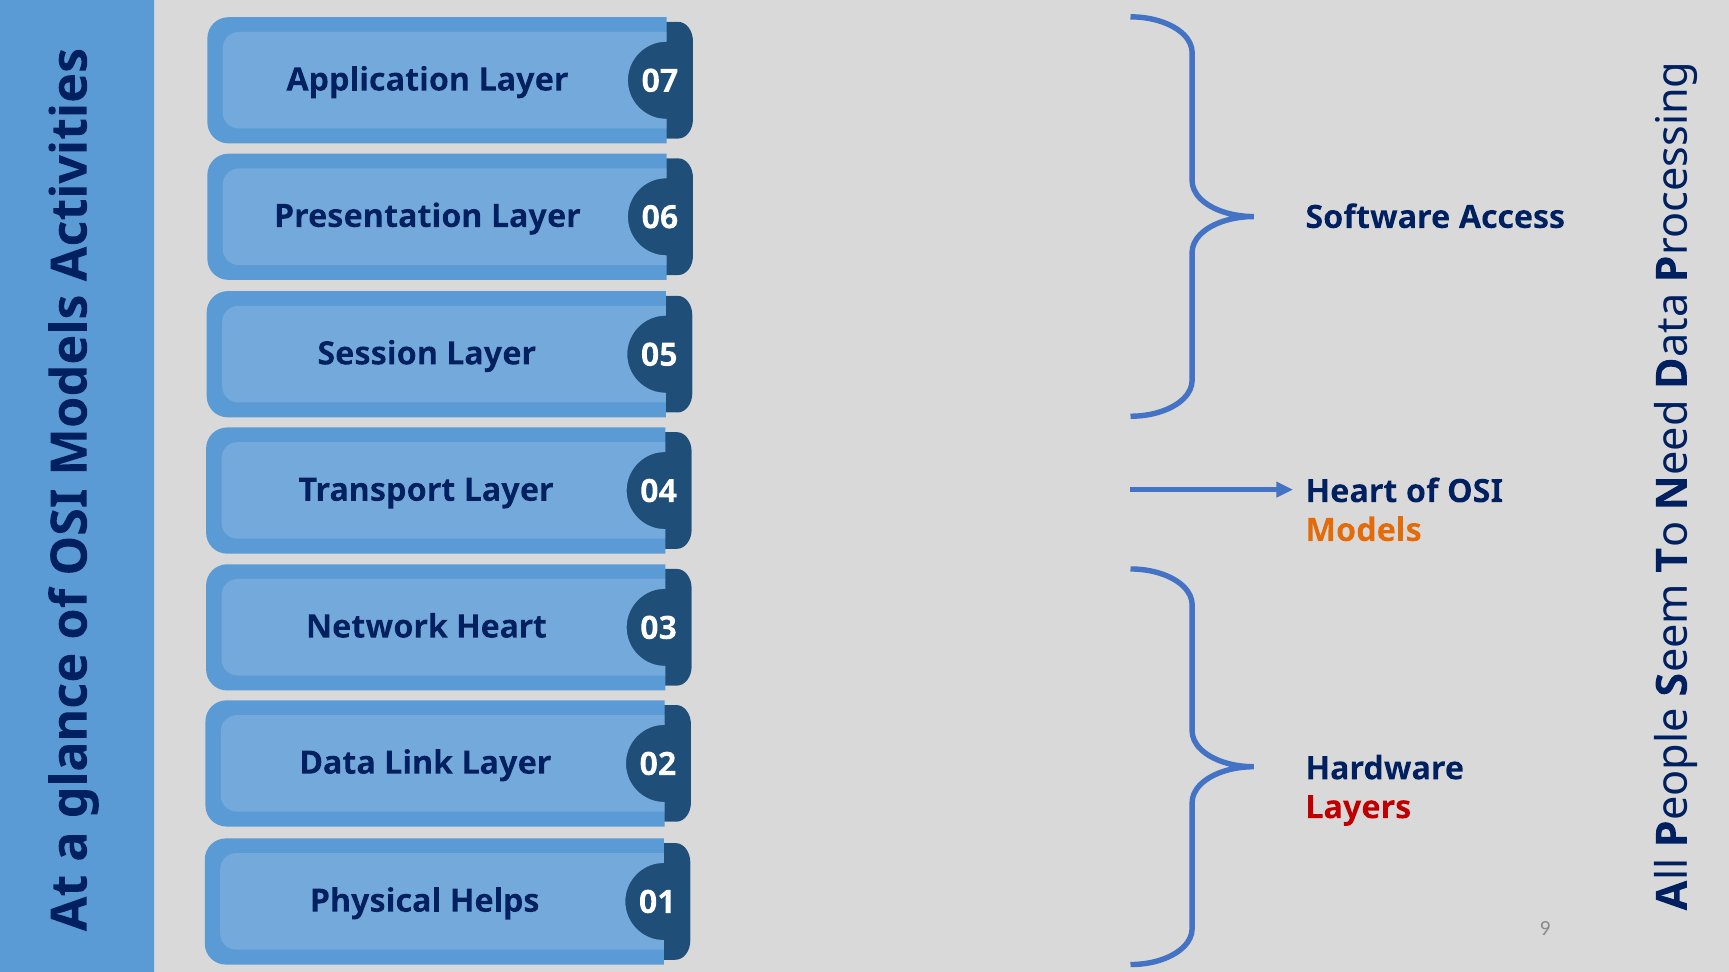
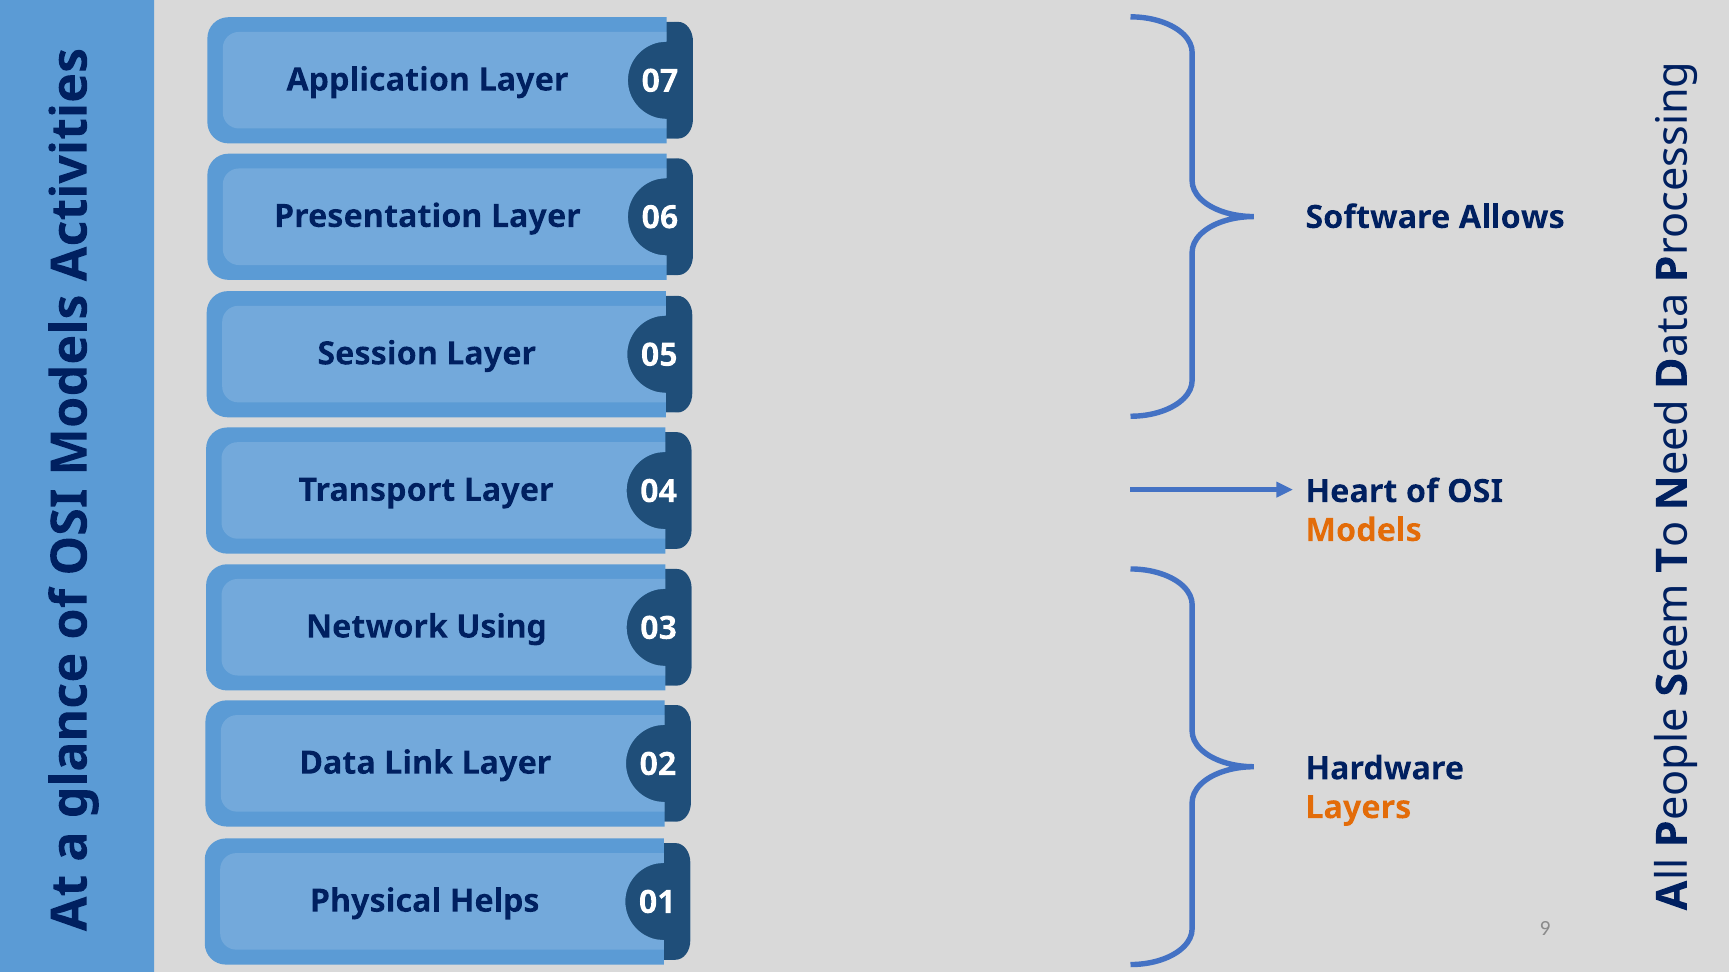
Software Access: Access -> Allows (1512, 217)
Heart: Heart -> Using (501, 627)
Layers colour: red -> orange (1358, 808)
